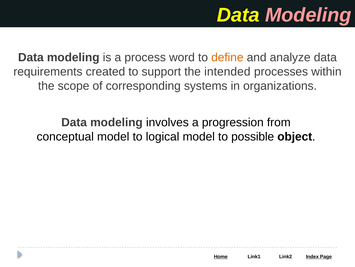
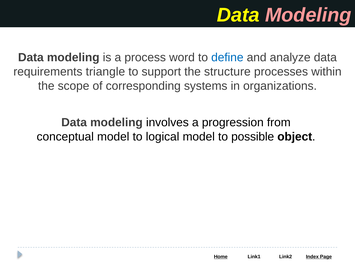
define colour: orange -> blue (227, 57)
created: created -> triangle (105, 72)
intended: intended -> structure (227, 72)
